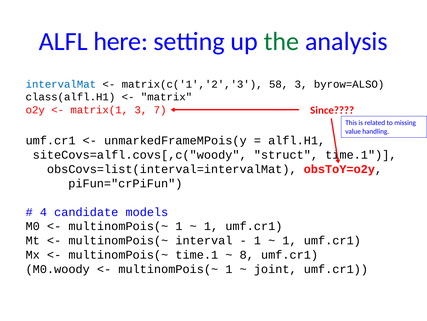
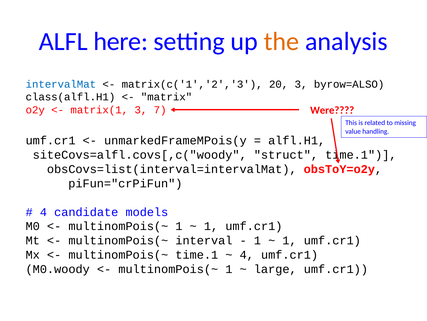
the colour: green -> orange (282, 41)
58: 58 -> 20 (279, 84)
Since: Since -> Were (332, 110)
8: 8 -> 4 (247, 254)
joint: joint -> large (275, 269)
